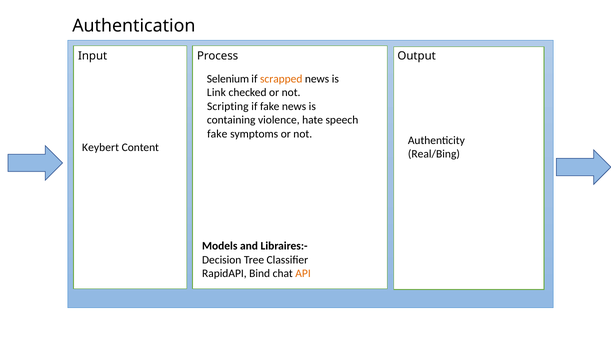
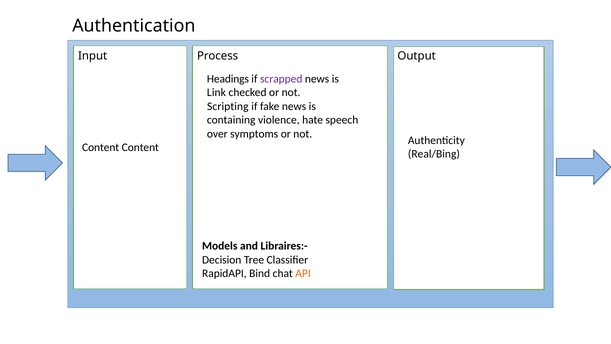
Selenium: Selenium -> Headings (228, 79)
scrapped colour: orange -> purple (281, 79)
fake: fake -> over (217, 134)
Keybert: Keybert -> Content (101, 147)
